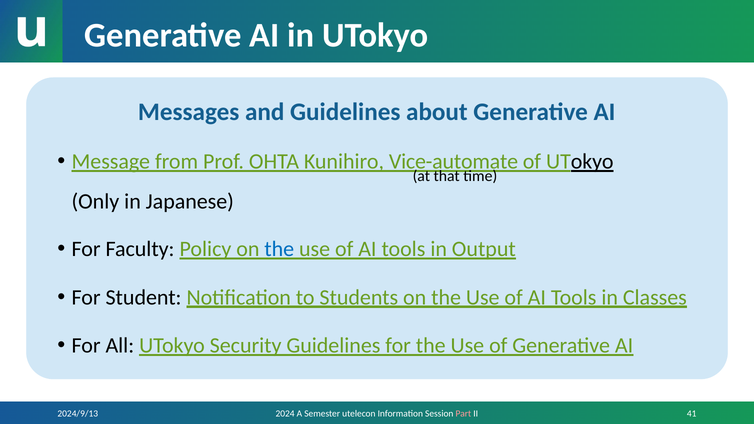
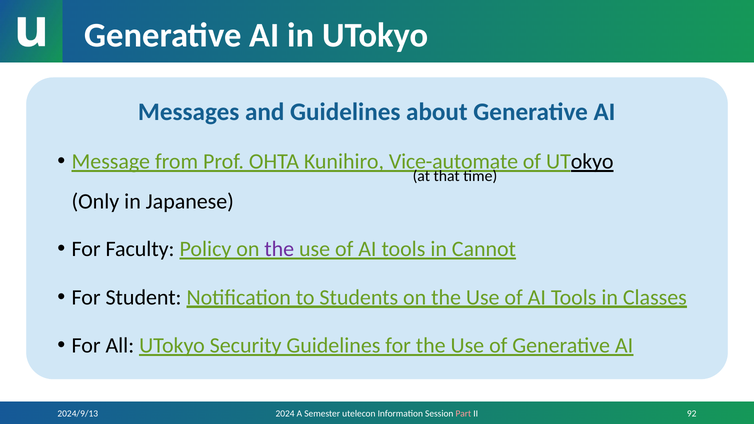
the colour: blue -> purple (279, 249)
Output: Output -> Cannot (484, 249)
41: 41 -> 92 (692, 414)
